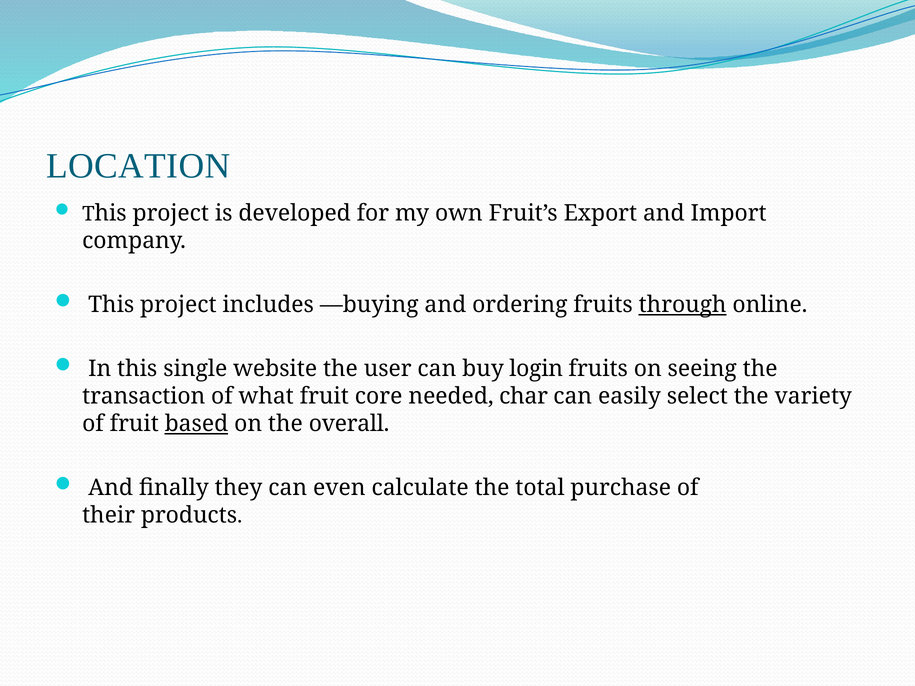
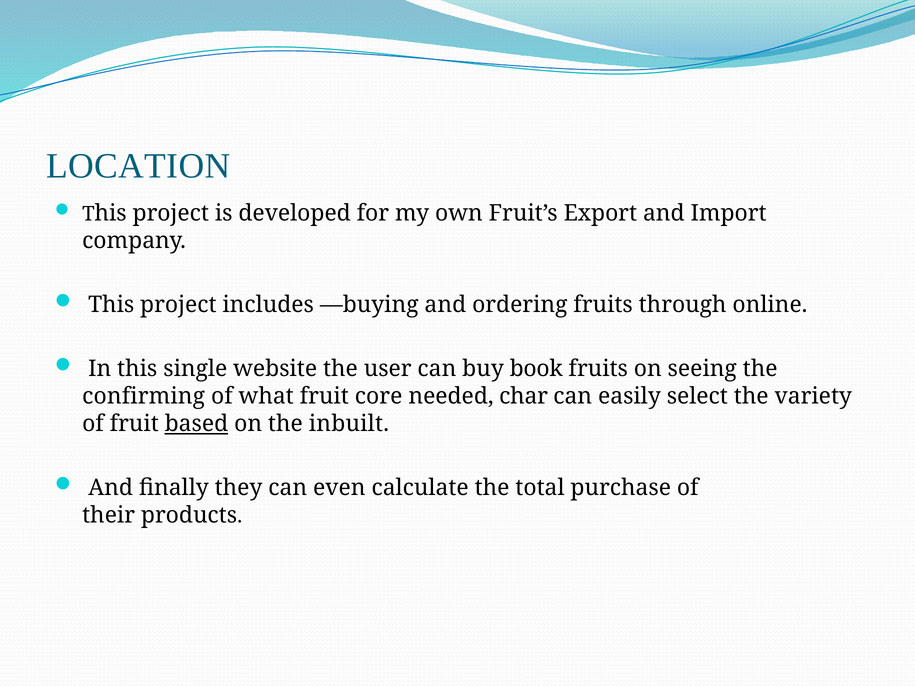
through underline: present -> none (683, 305)
login: login -> book (536, 369)
transaction: transaction -> confirming (144, 396)
overall: overall -> inbuilt (349, 424)
